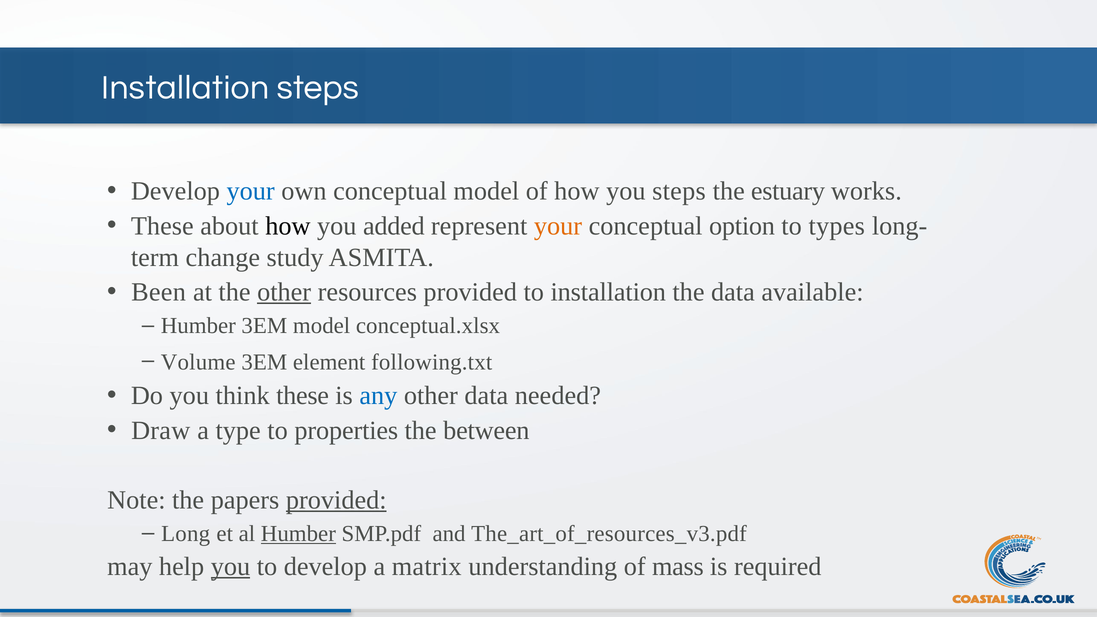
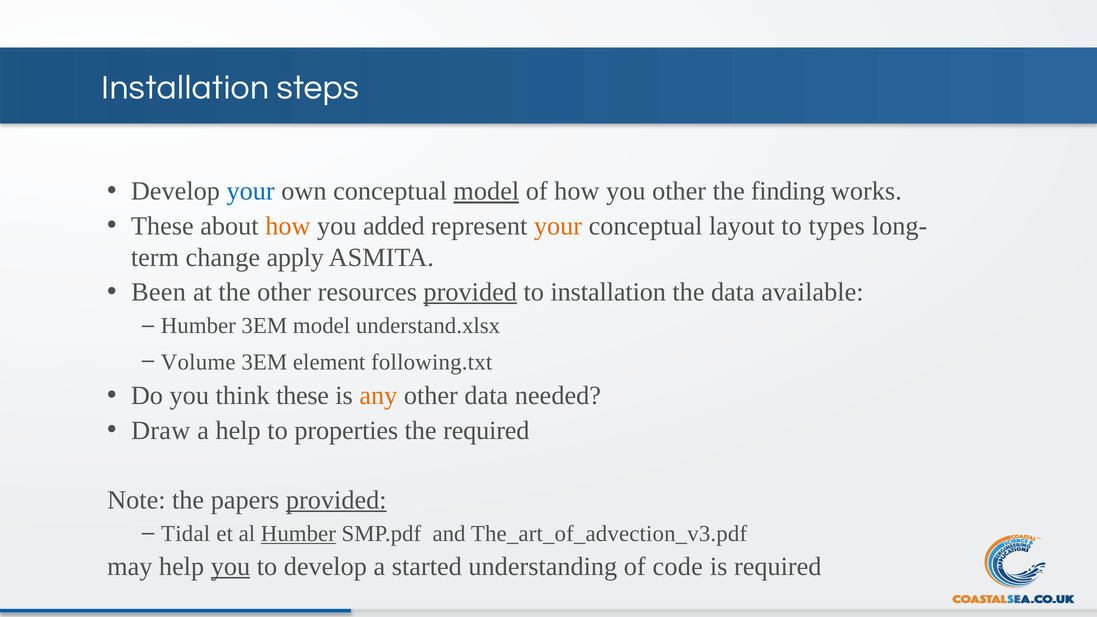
model underline: none -> present (486, 191)
you steps: steps -> other (679, 191)
estuary: estuary -> finding (788, 191)
how colour: black -> orange (288, 226)
option: option -> layout (742, 226)
study: study -> apply (295, 257)
other underline: present -> none (284, 292)
provided underline: none -> present (470, 292)
conceptual.xlsx: conceptual.xlsx -> understand.xlsx (428, 326)
any colour: blue -> orange (378, 396)
a type: type -> help (238, 431)
the between: between -> required (486, 431)
Long: Long -> Tidal (186, 534)
The_art_of_resources_v3.pdf: The_art_of_resources_v3.pdf -> The_art_of_advection_v3.pdf (609, 534)
matrix: matrix -> started (427, 567)
mass: mass -> code (678, 567)
